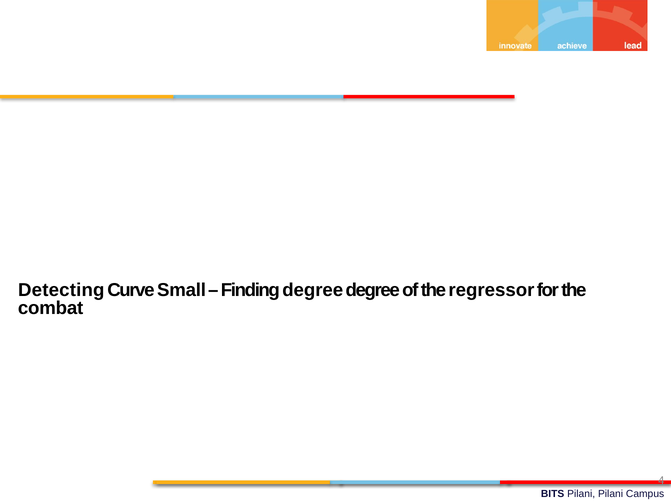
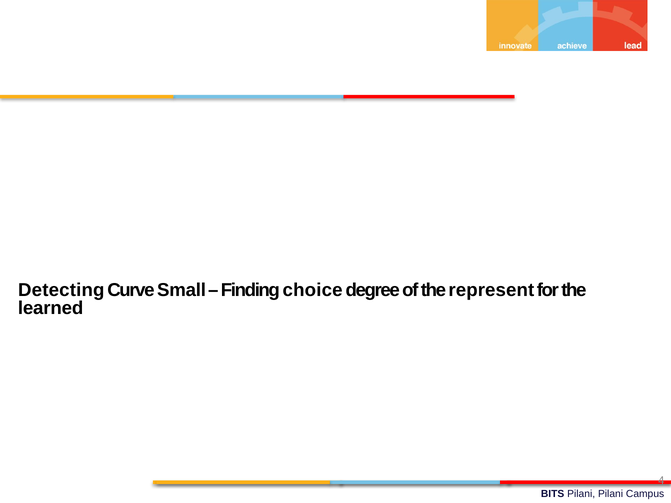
Finding degree: degree -> choice (313, 290)
regressor: regressor -> represent (491, 290)
combat: combat -> learned (51, 308)
